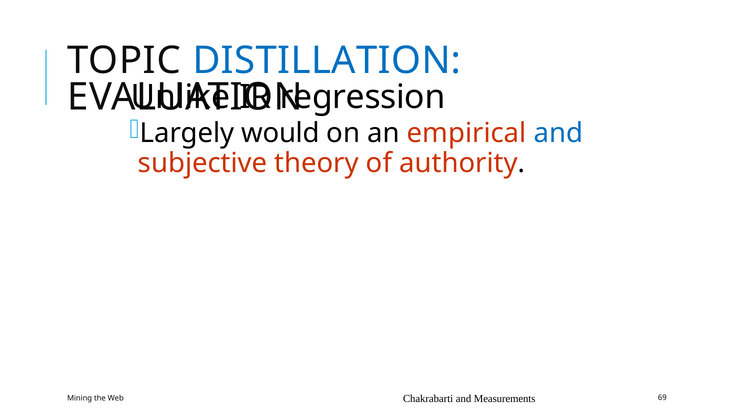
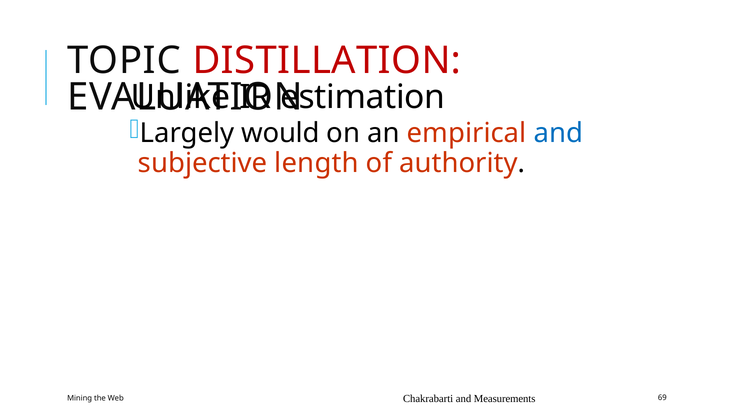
DISTILLATION colour: blue -> red (327, 60)
regression: regression -> estimation (363, 97)
theory: theory -> length (317, 163)
